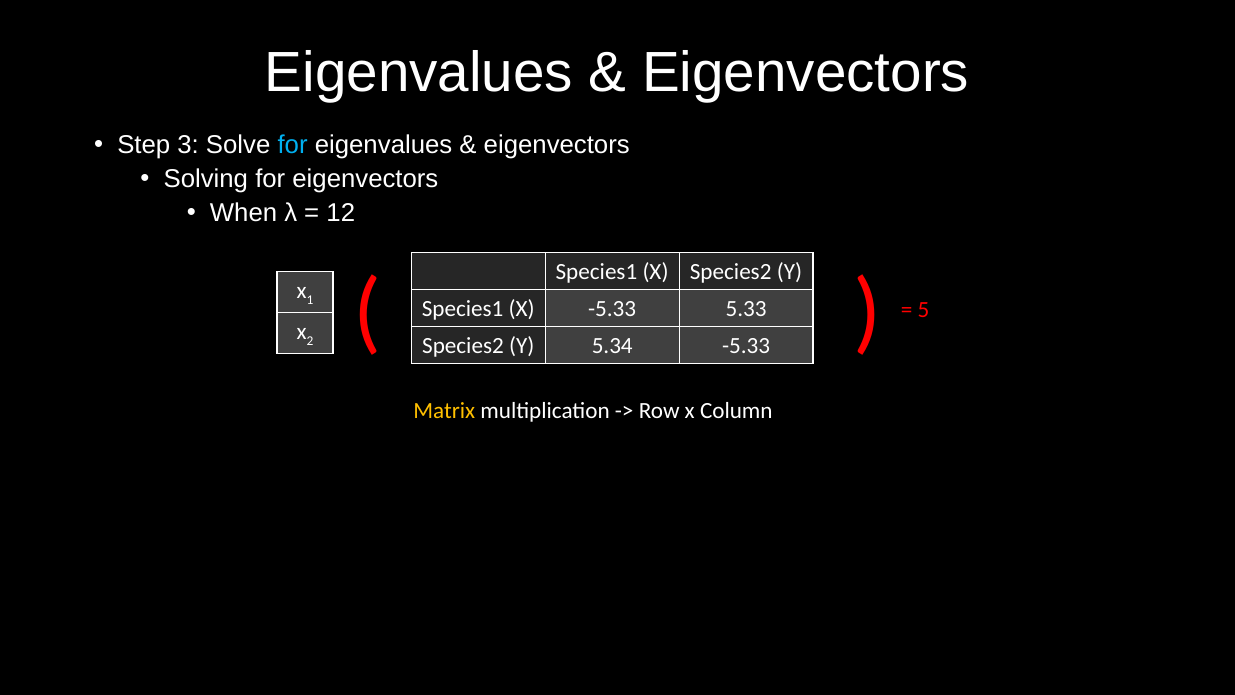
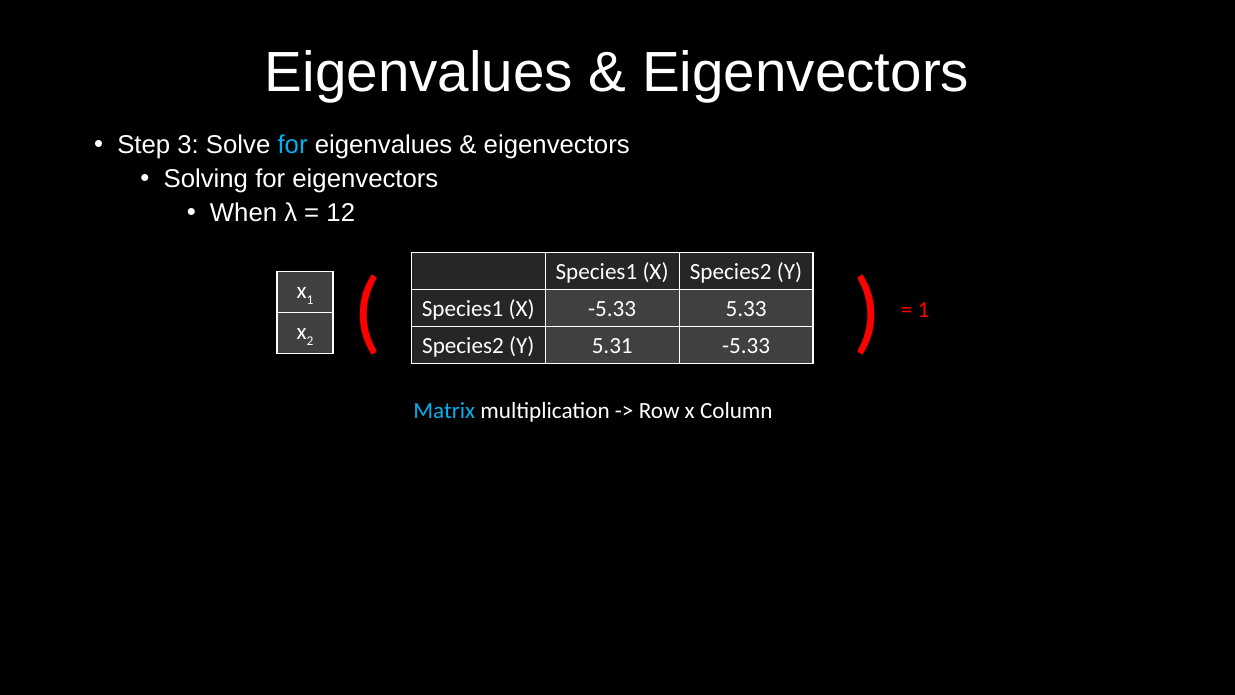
5: 5 -> 1 (923, 310)
5.34: 5.34 -> 5.31 (612, 346)
Matrix colour: yellow -> light blue (444, 410)
